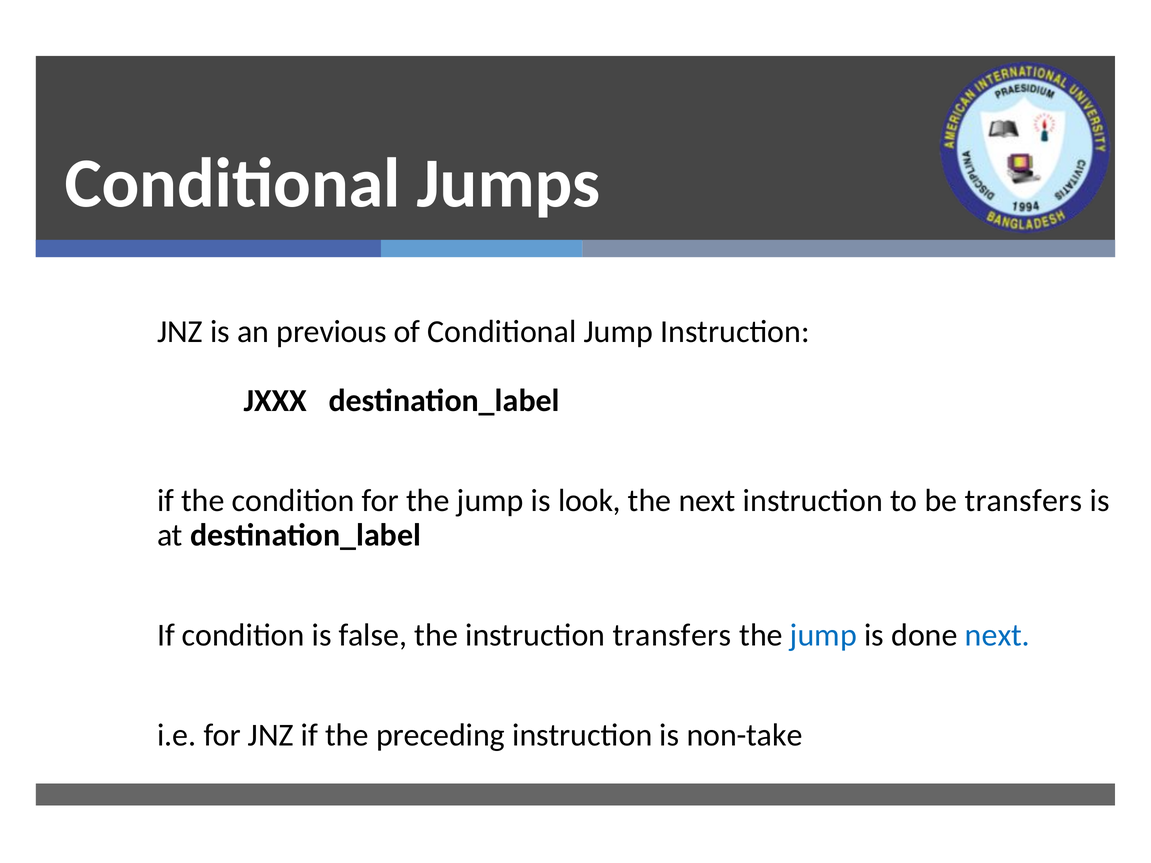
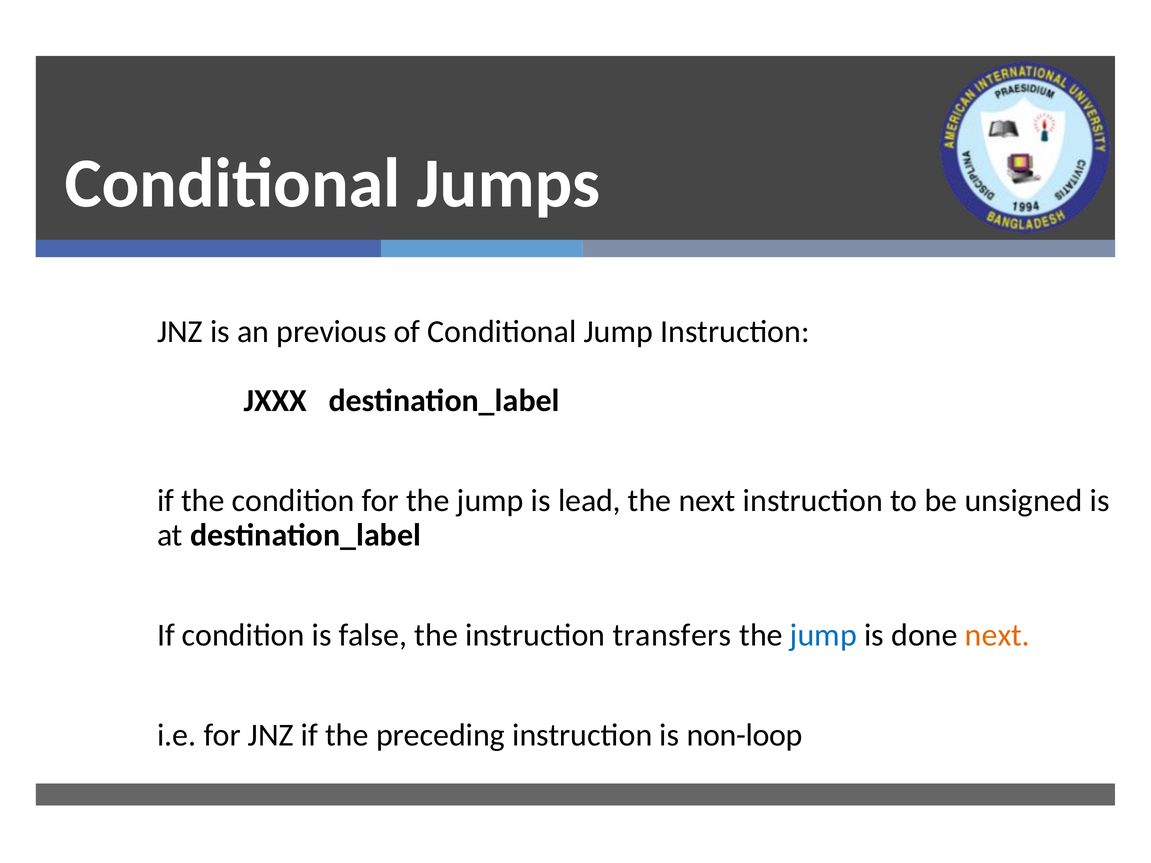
look: look -> lead (590, 501)
be transfers: transfers -> unsigned (1024, 501)
next colour: blue -> orange (998, 635)
non-take: non-take -> non-loop (745, 735)
